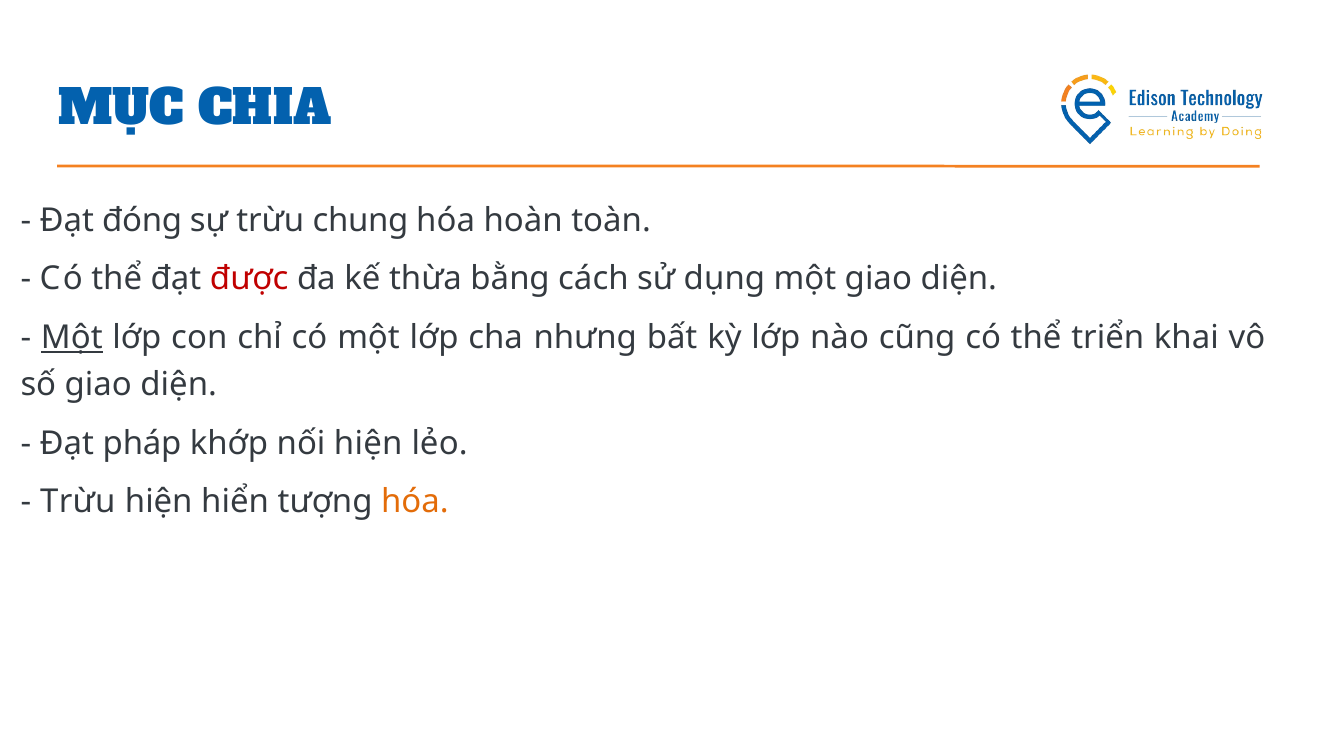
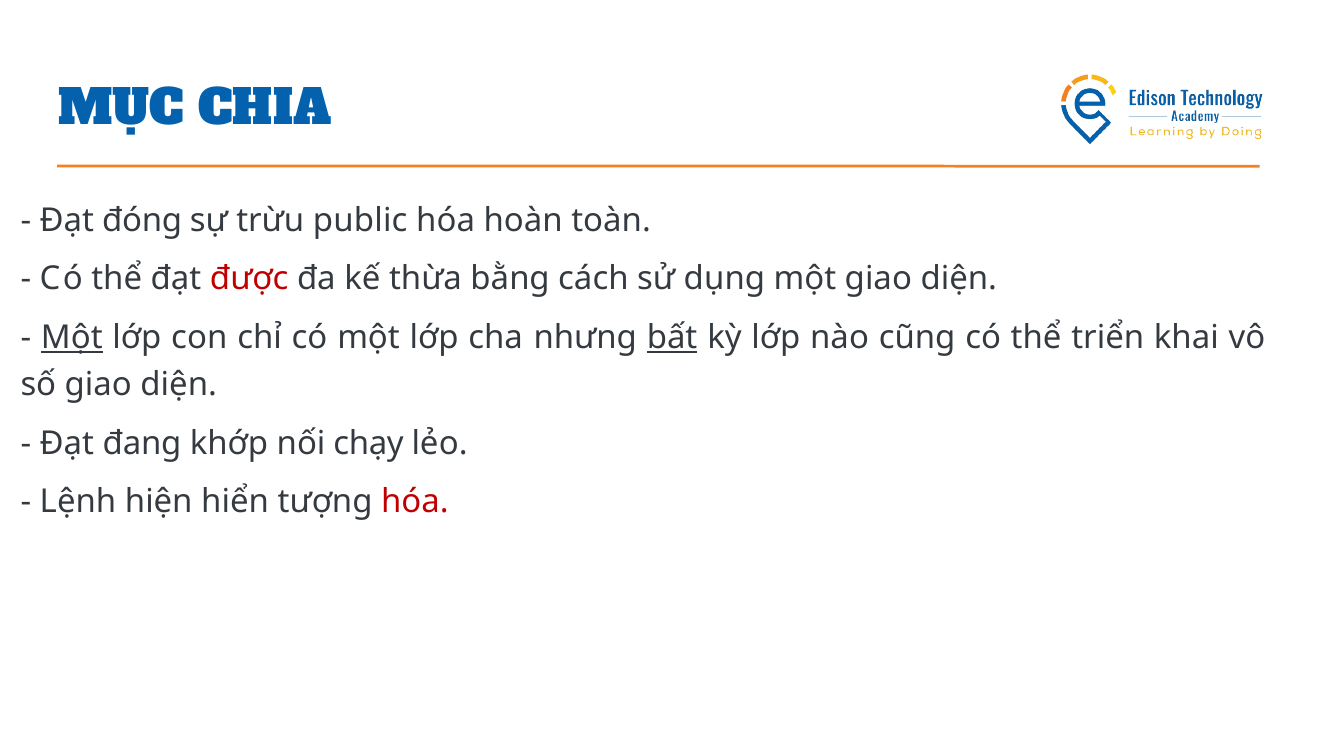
chung: chung -> public (360, 221)
bất underline: none -> present (672, 337)
pháp: pháp -> đang (142, 443)
nối hiện: hiện -> chạy (369, 443)
Trừu: Trừu -> Lệnh (78, 502)
hóa colour: orange -> red (415, 502)
